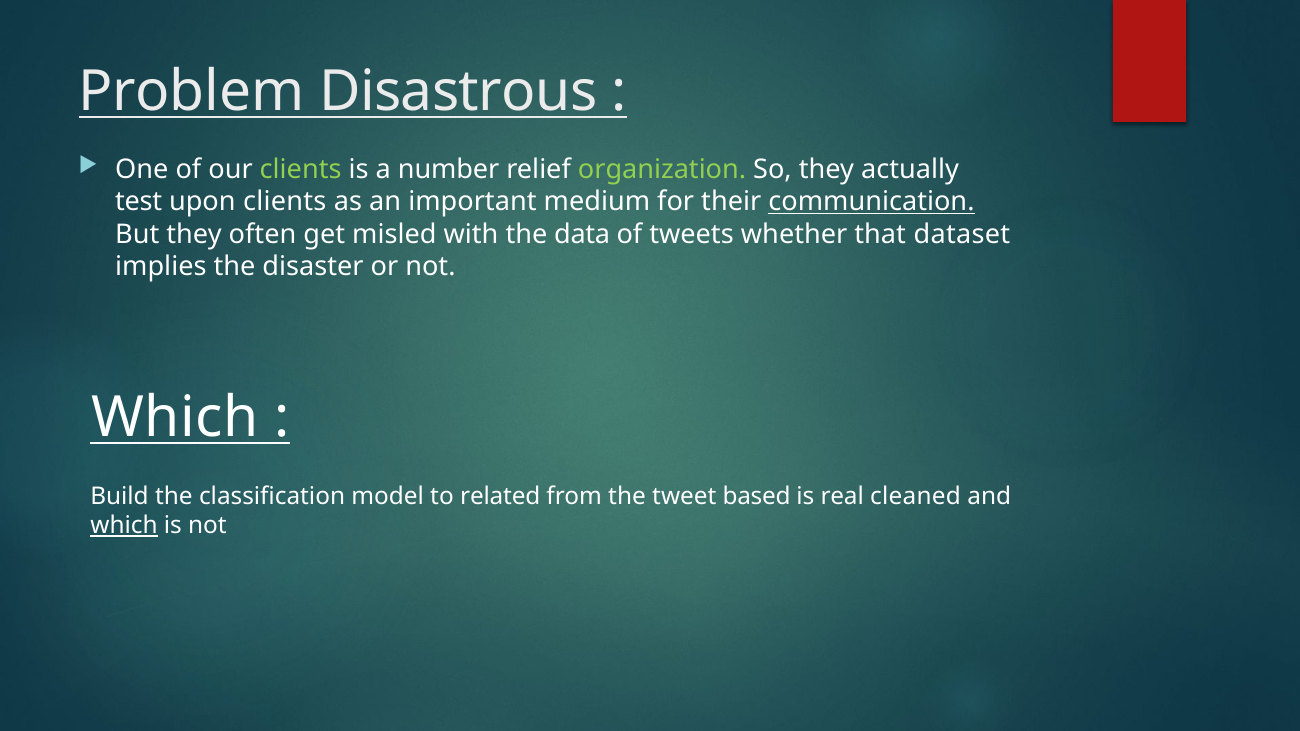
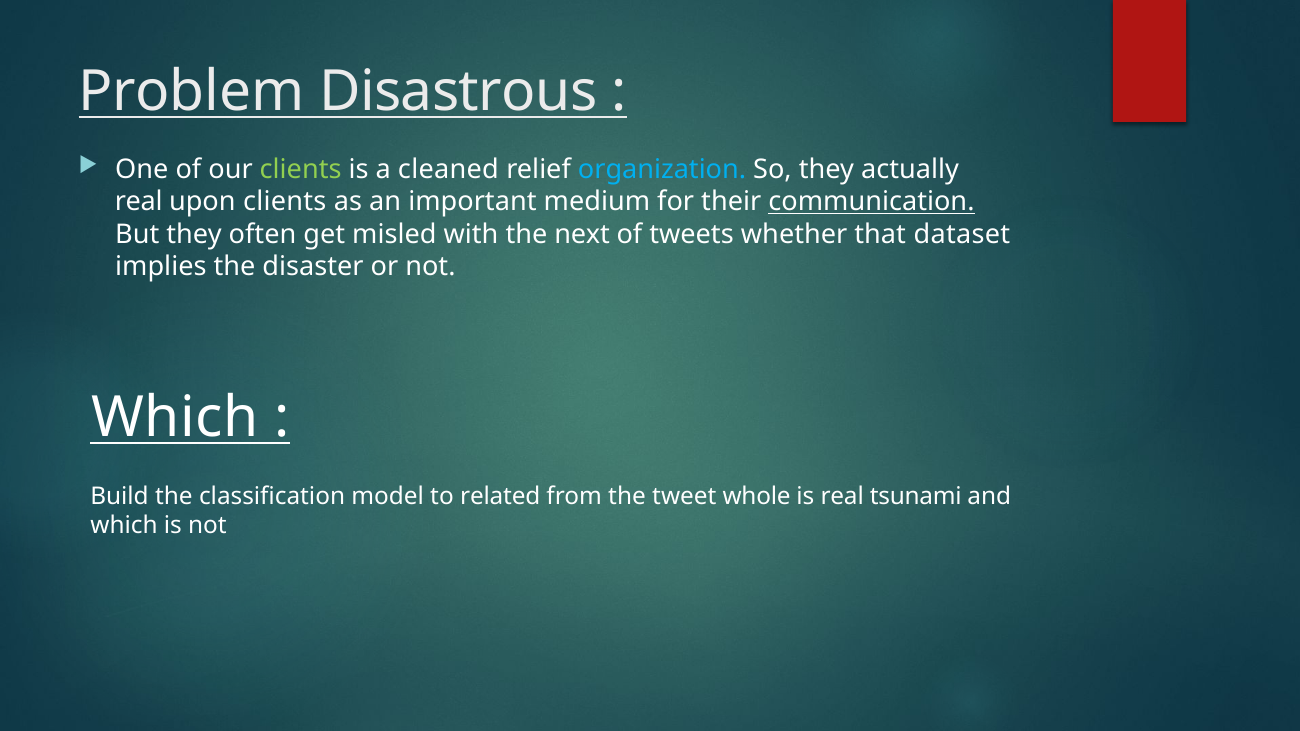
number: number -> cleaned (448, 170)
organization colour: light green -> light blue (662, 170)
test: test -> real (139, 202)
data: data -> next (582, 235)
based: based -> whole (757, 496)
cleaned: cleaned -> tsunami (916, 496)
which underline: present -> none (124, 526)
